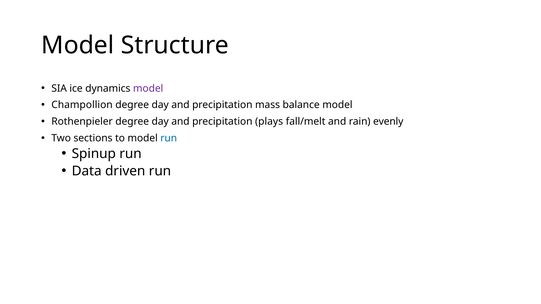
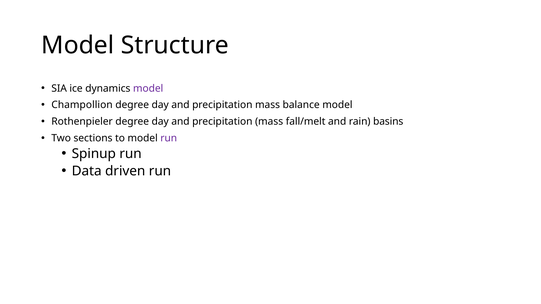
plays: plays -> mass (269, 122)
evenly: evenly -> basins (388, 122)
run colour: blue -> purple (169, 138)
